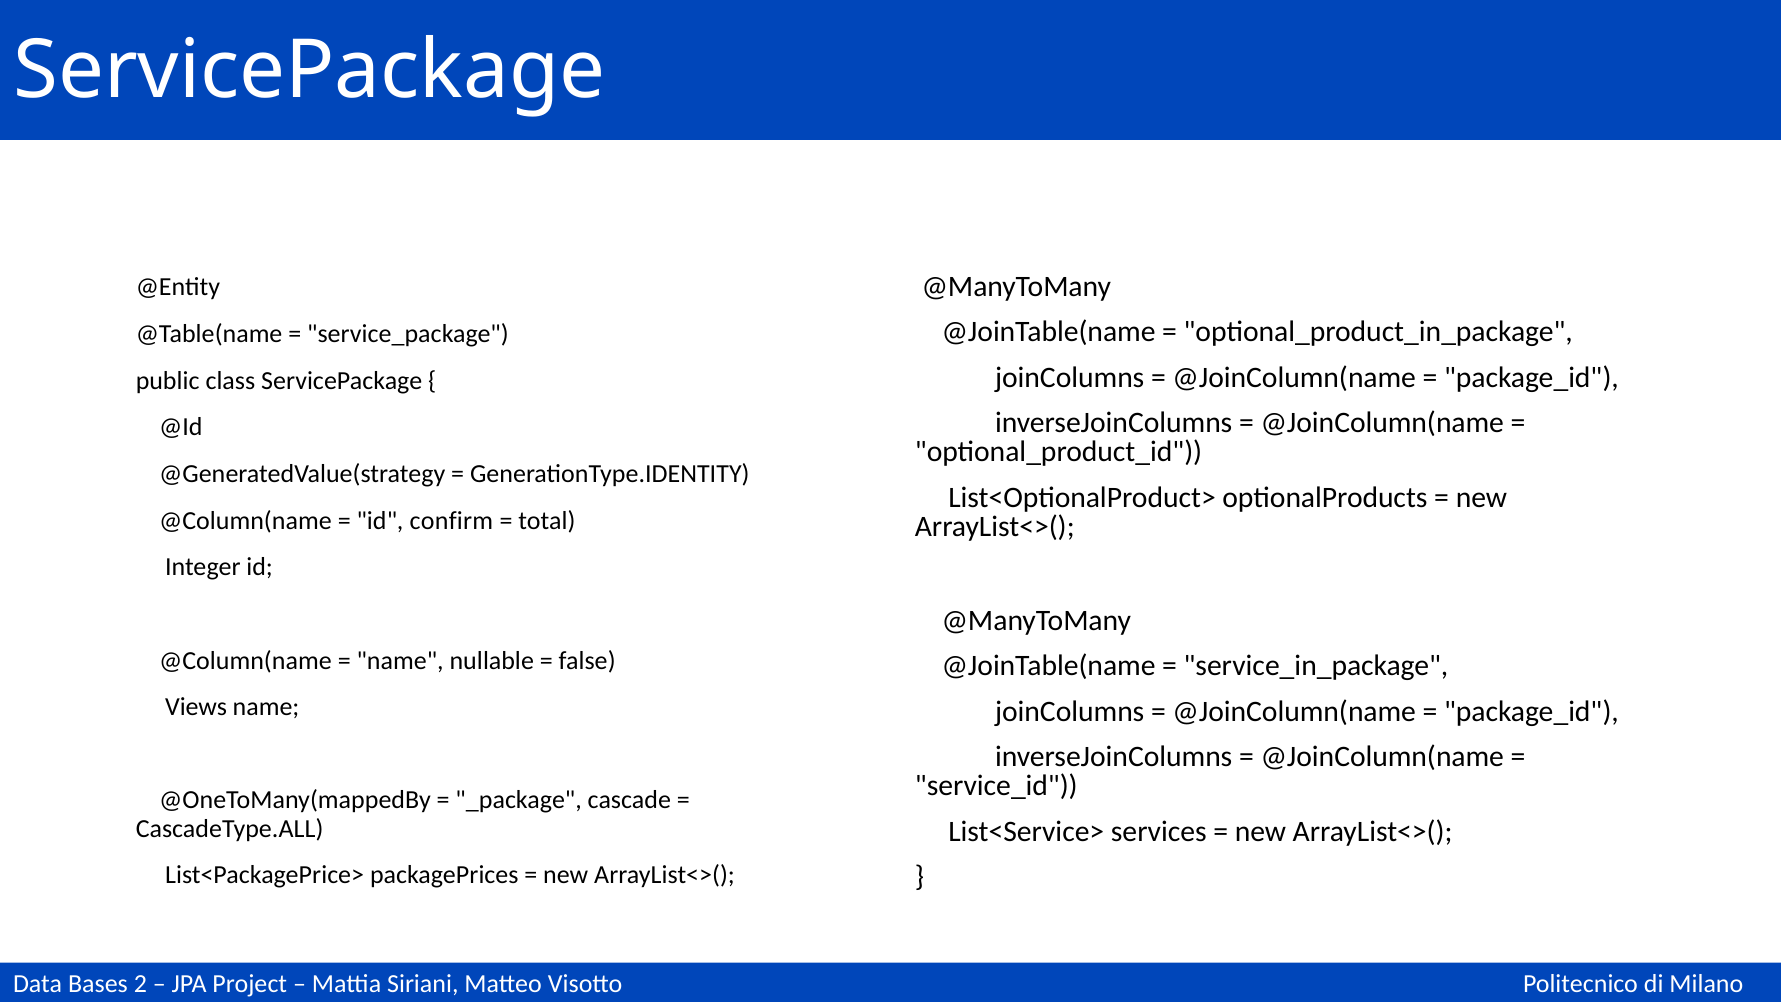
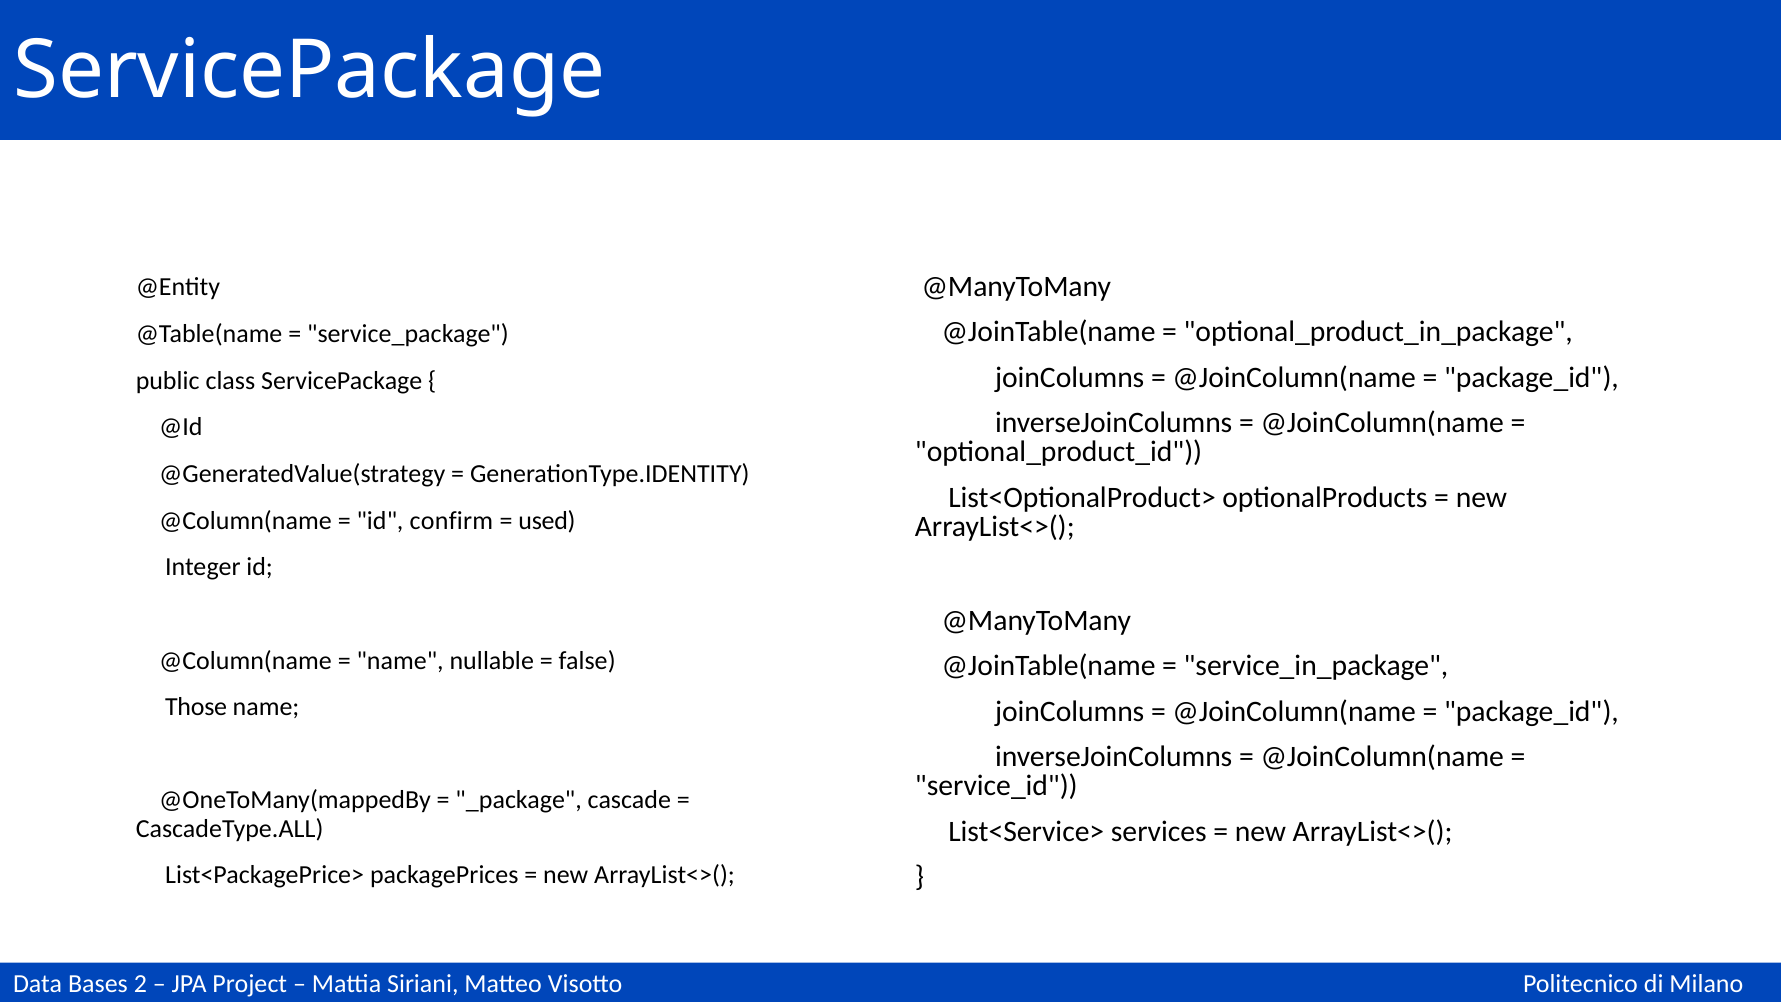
total: total -> used (547, 520)
Views: Views -> Those (196, 707)
